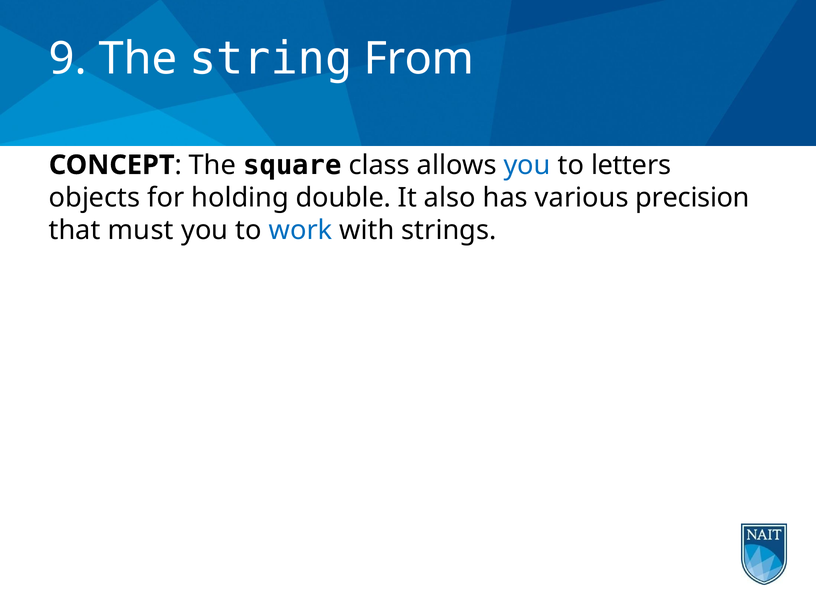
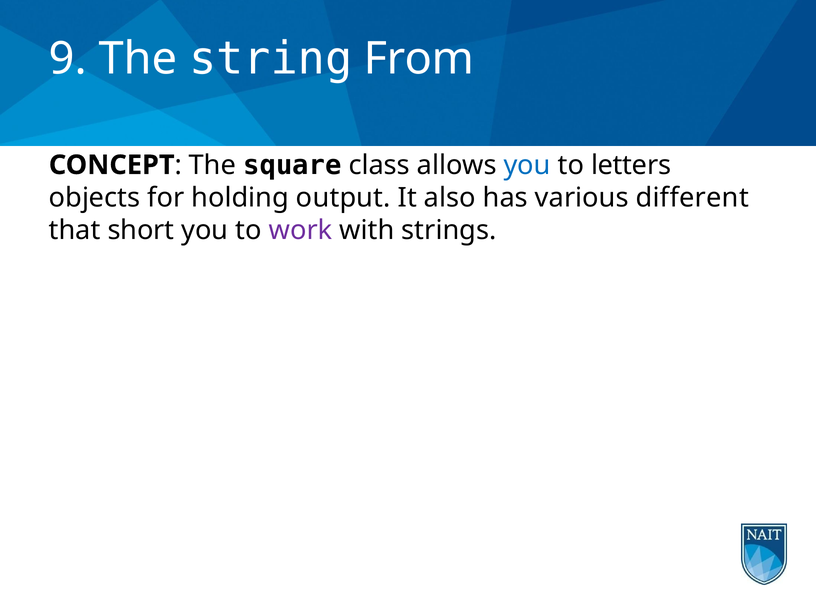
double: double -> output (343, 198)
precision: precision -> different (692, 198)
must: must -> short (141, 230)
work colour: blue -> purple (301, 230)
